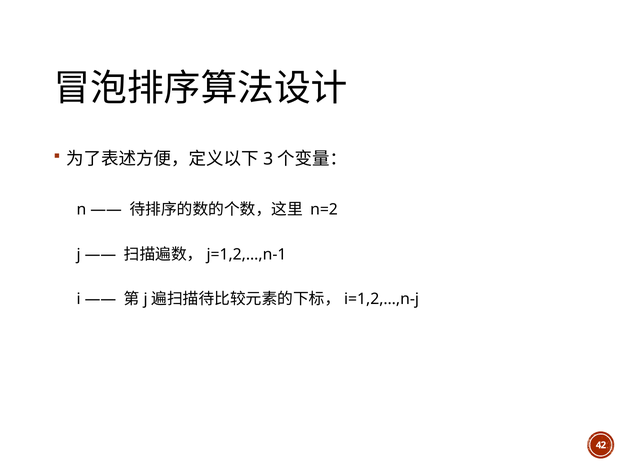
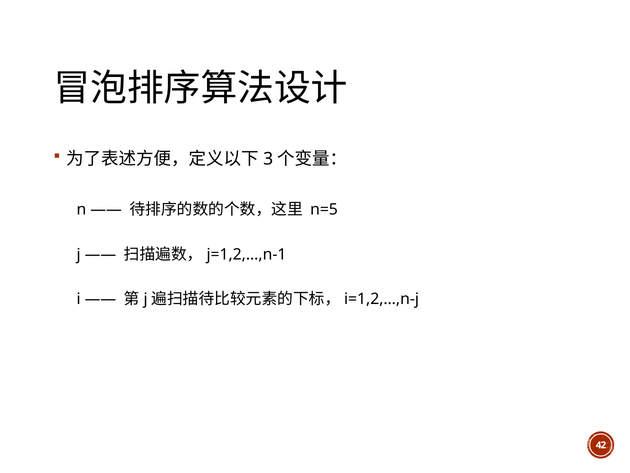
n=2: n=2 -> n=5 (324, 210)
